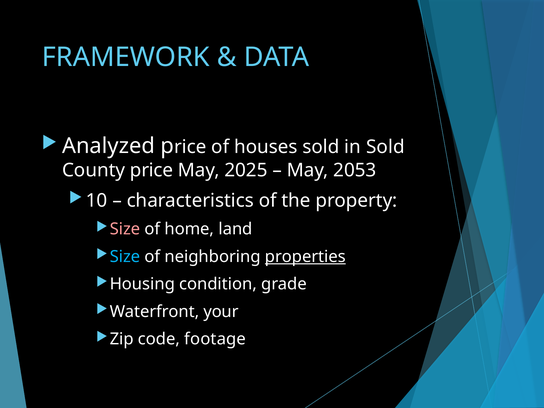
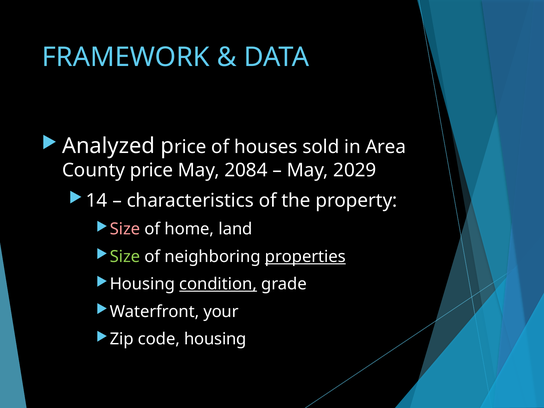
in Sold: Sold -> Area (386, 147)
2025: 2025 -> 2084 (246, 170)
2053: 2053 -> 2029 (355, 170)
10: 10 -> 14 (97, 200)
Size colour: light blue -> light green (125, 257)
condition underline: none -> present (218, 284)
code footage: footage -> housing (215, 339)
